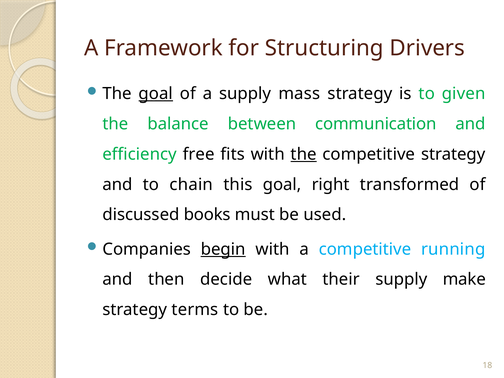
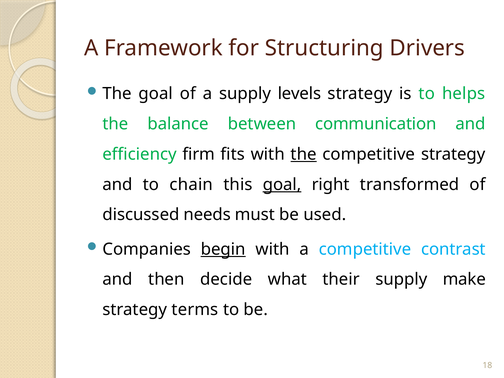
goal underline: present -> none (156, 94)
mass: mass -> levels (299, 94)
given: given -> helps (464, 94)
free: free -> firm (199, 154)
goal underline: none -> present (282, 184)
books: books -> needs (207, 215)
running: running -> contrast (453, 249)
